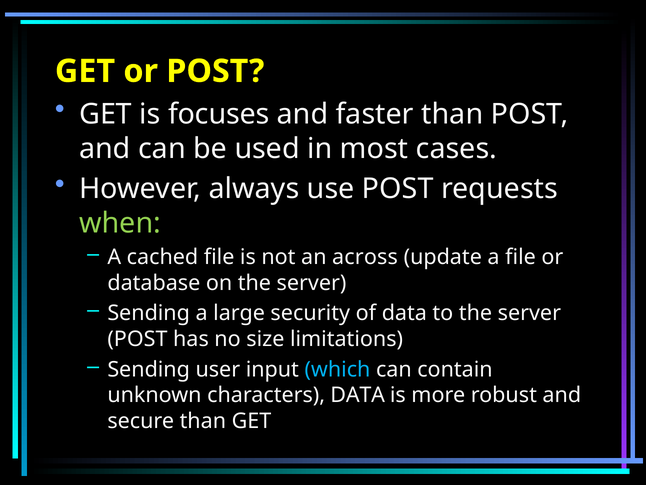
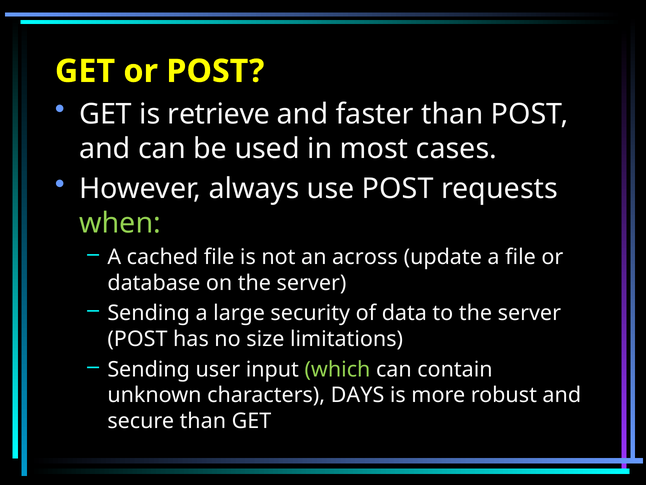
focuses: focuses -> retrieve (219, 114)
which colour: light blue -> light green (337, 369)
characters DATA: DATA -> DAYS (358, 395)
